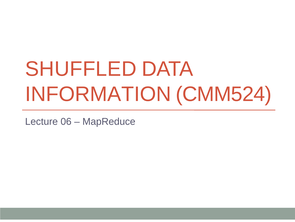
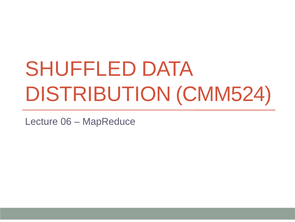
INFORMATION: INFORMATION -> DISTRIBUTION (98, 94)
